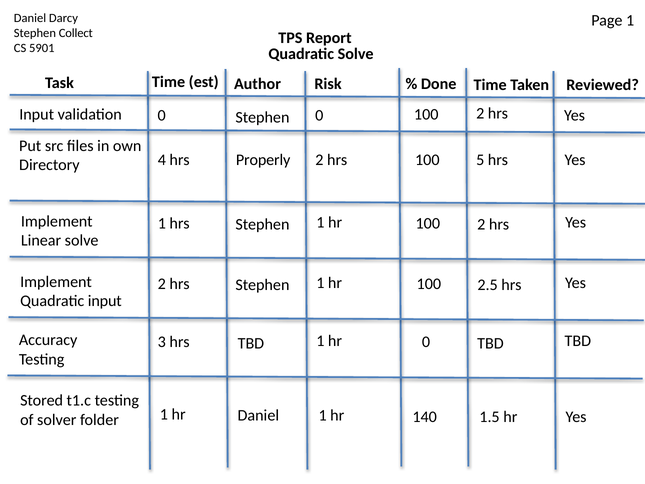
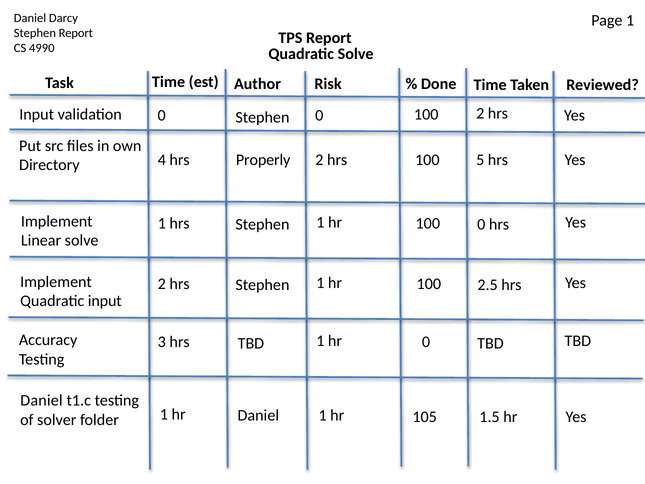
Stephen Collect: Collect -> Report (76, 33)
5901: 5901 -> 4990 (42, 48)
hr 100 2: 2 -> 0 (481, 224)
Stored: Stored -> Daniel (41, 400)
140: 140 -> 105 (425, 416)
